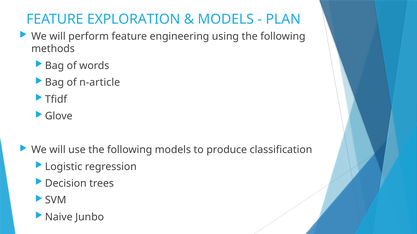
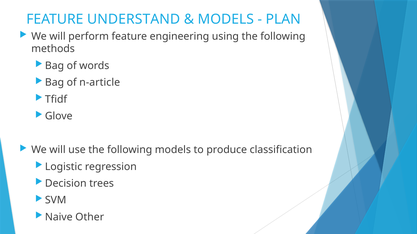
EXPLORATION: EXPLORATION -> UNDERSTAND (134, 19)
Junbo: Junbo -> Other (90, 218)
